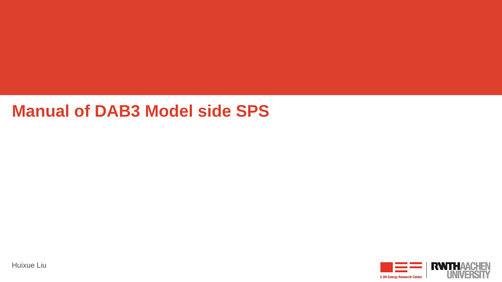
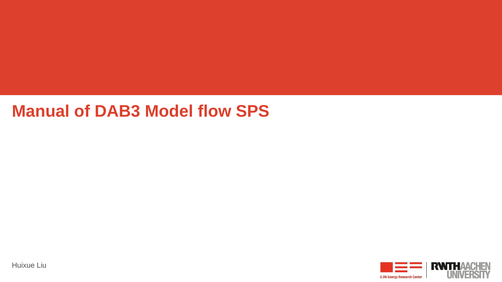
side: side -> flow (215, 111)
